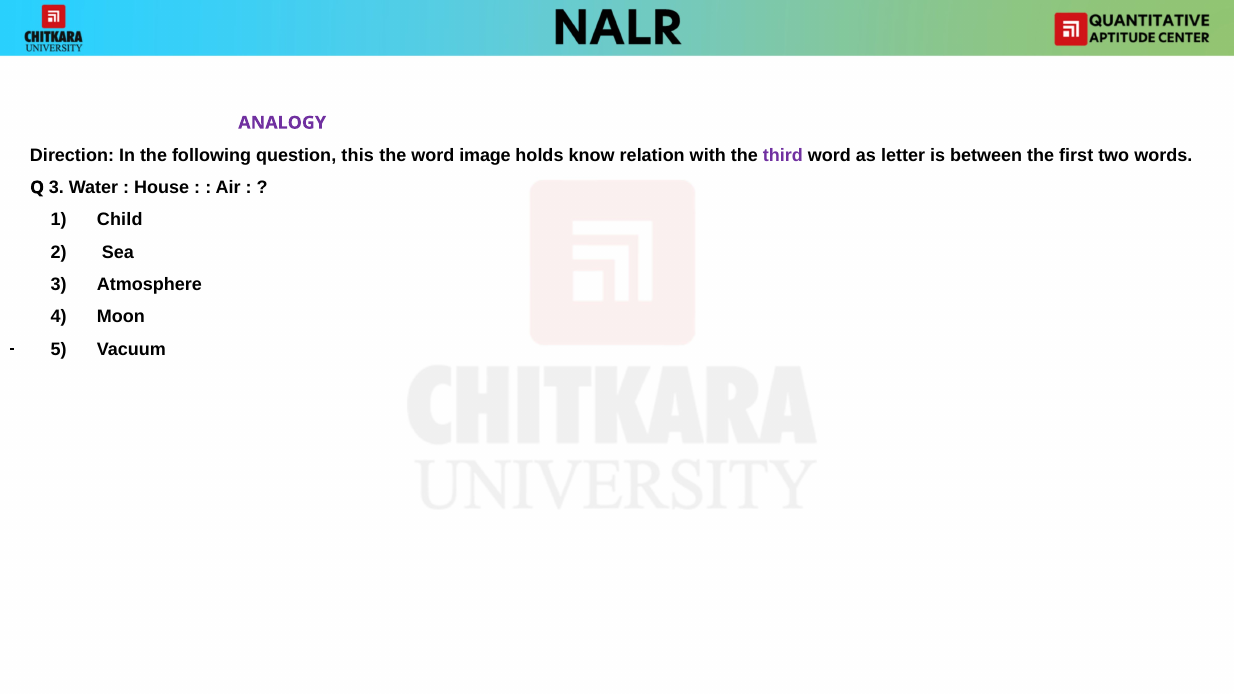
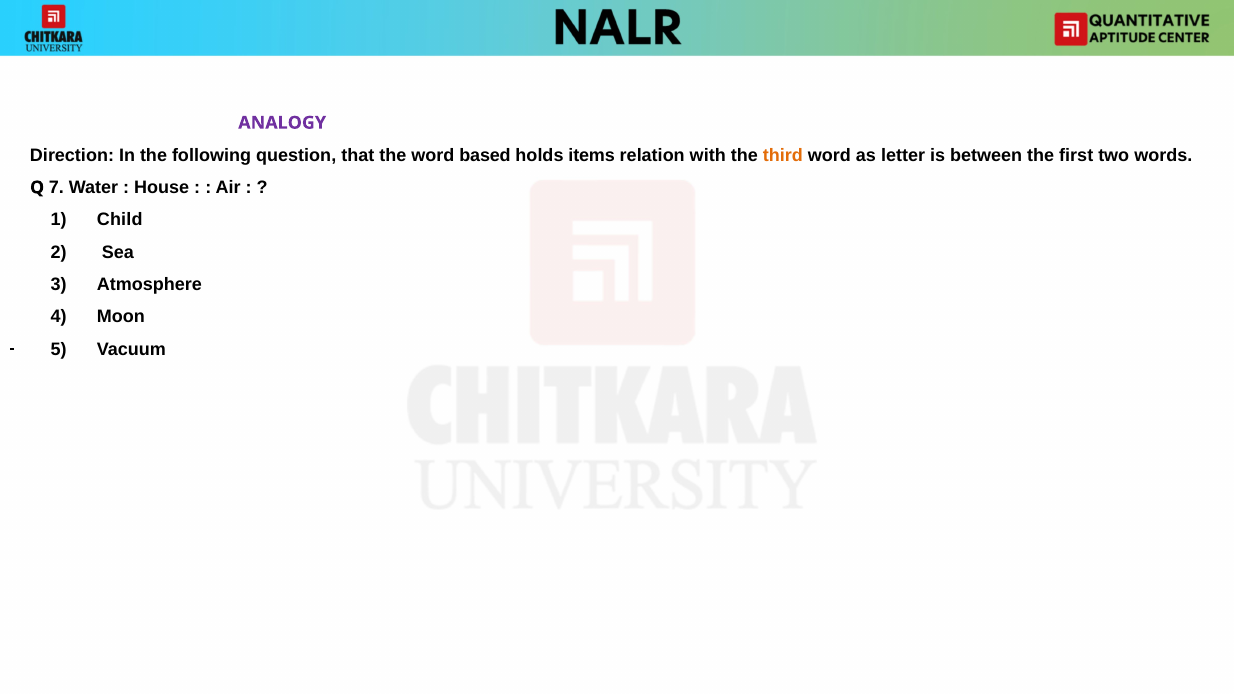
this: this -> that (358, 155)
image: image -> based (485, 155)
know: know -> items (592, 155)
third colour: purple -> orange (783, 155)
Q 3: 3 -> 7 (56, 188)
